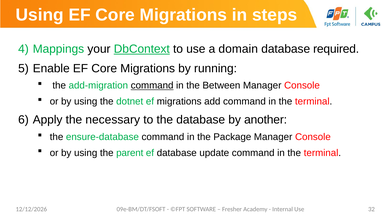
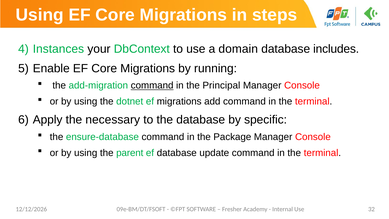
Mappings: Mappings -> Instances (58, 49)
DbContext underline: present -> none (142, 49)
required: required -> includes (336, 49)
Between: Between -> Principal (221, 85)
another: another -> specific (266, 120)
